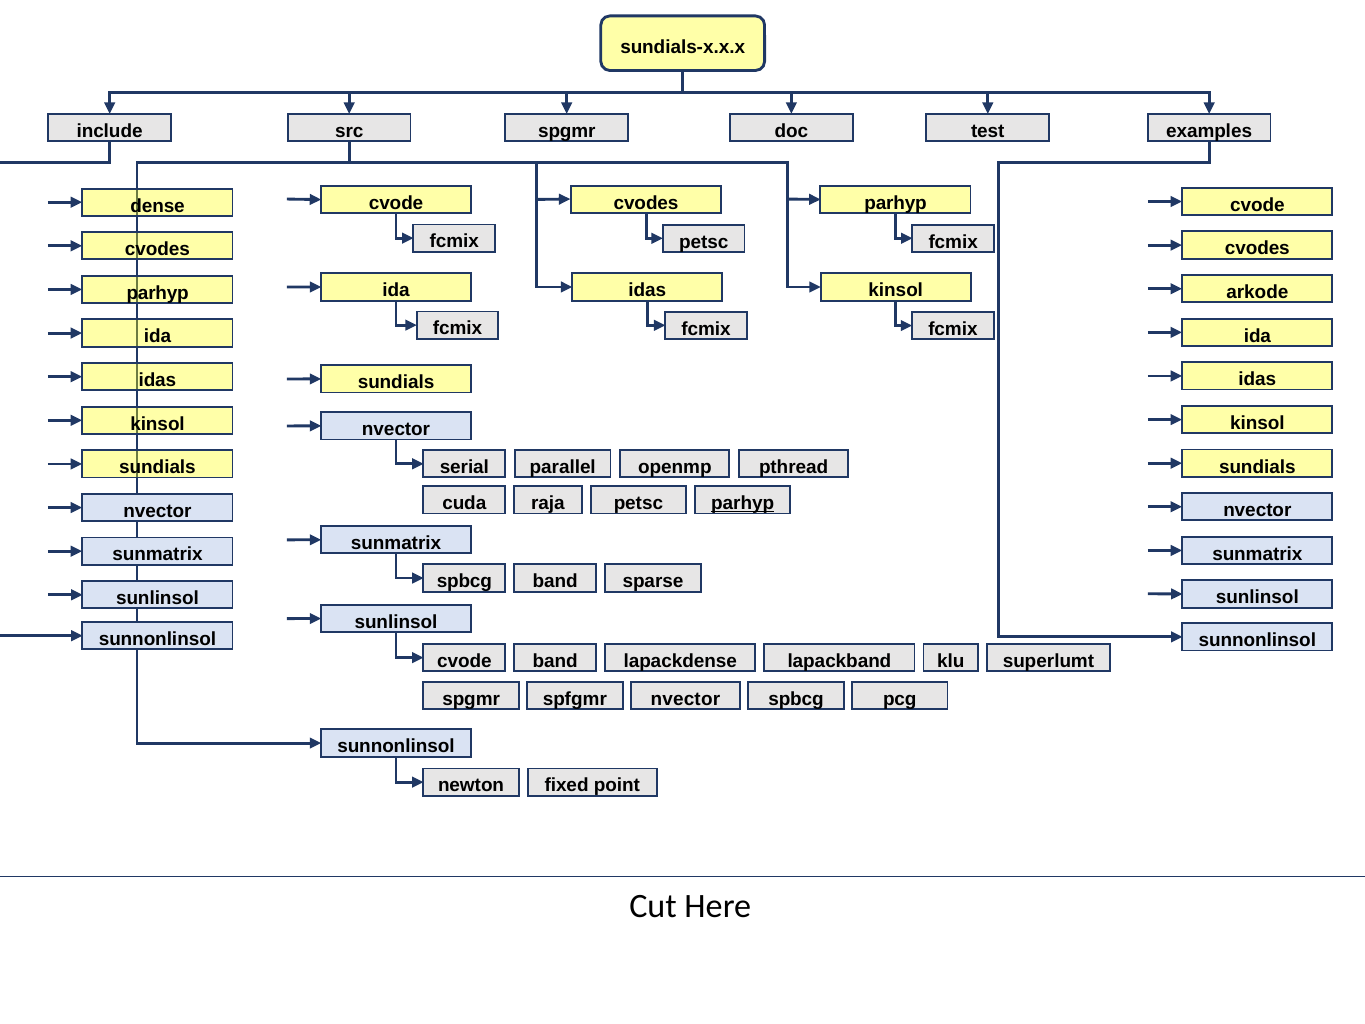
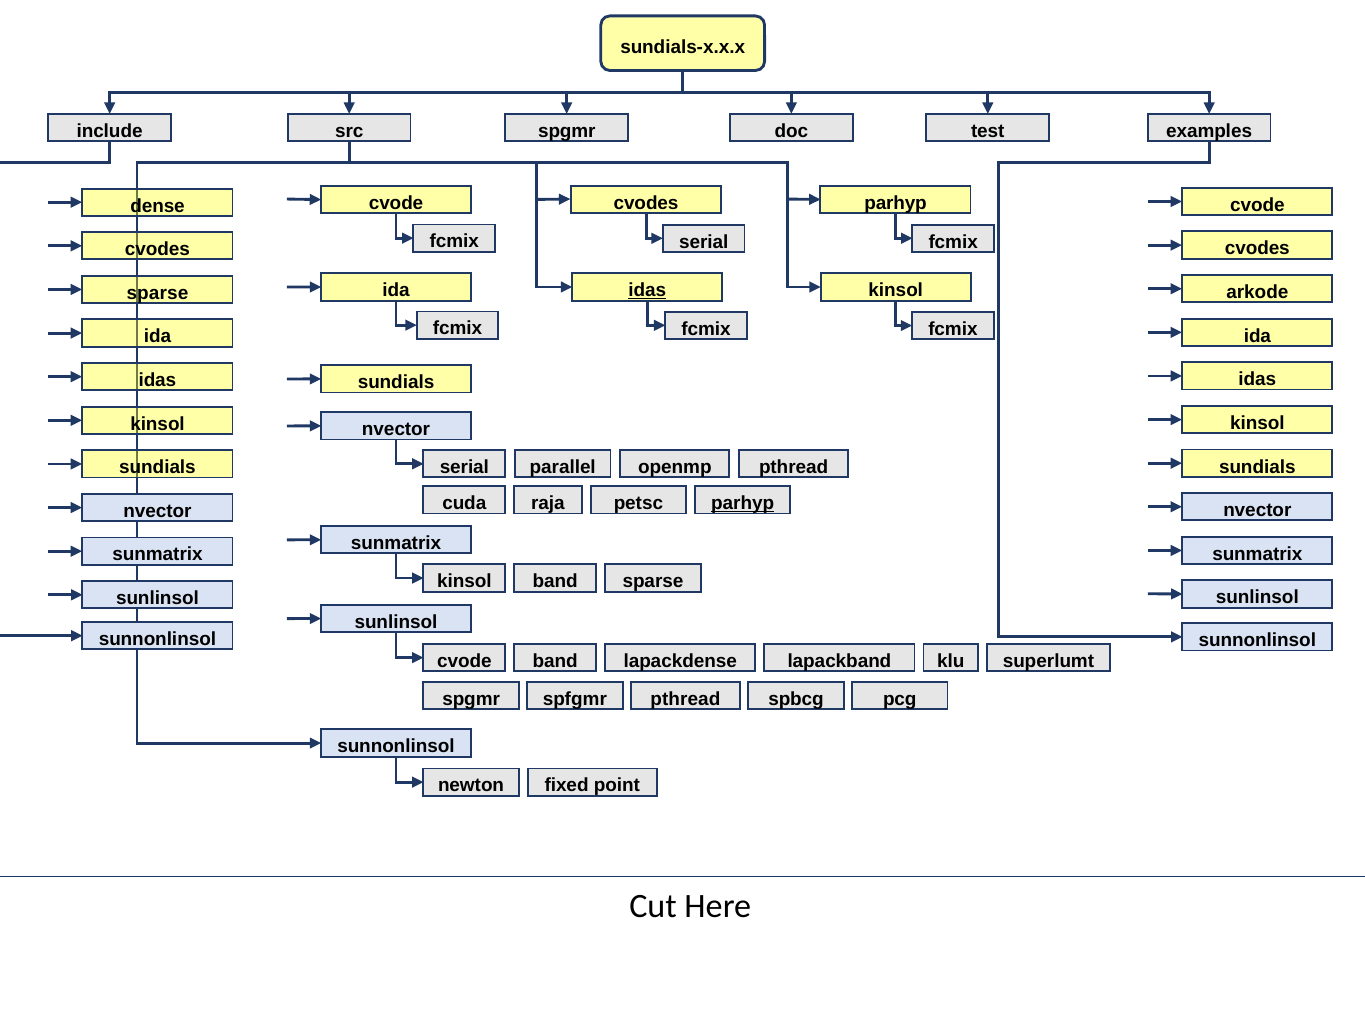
petsc: petsc -> serial (704, 242)
idas underline: none -> present (647, 290)
parhyp: parhyp -> sparse (157, 293)
spbcg: spbcg -> kinsol (464, 581)
spfgmr nvector: nvector -> pthread (685, 699)
